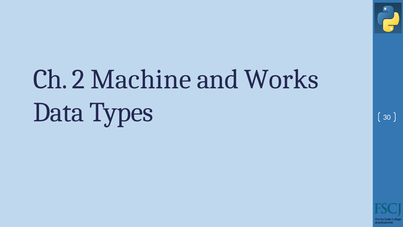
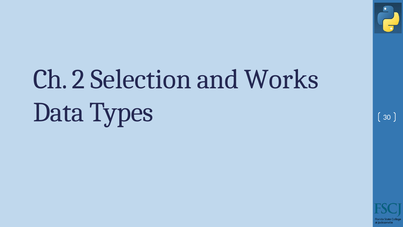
Machine: Machine -> Selection (141, 79)
